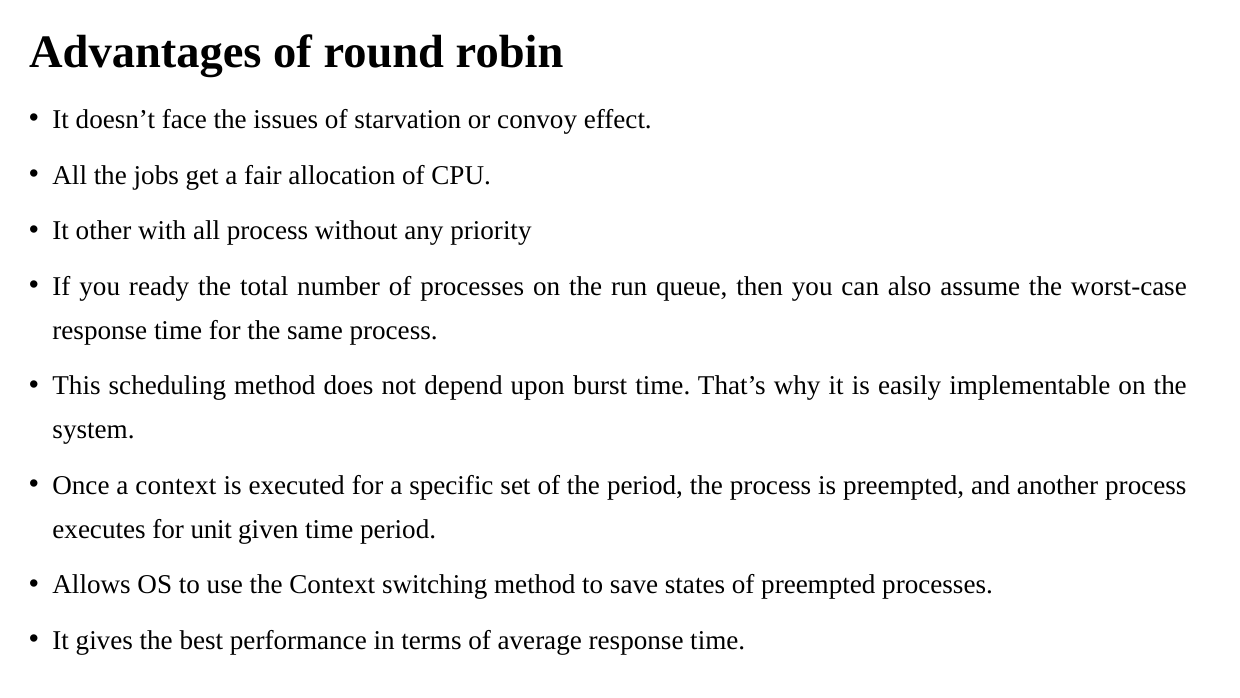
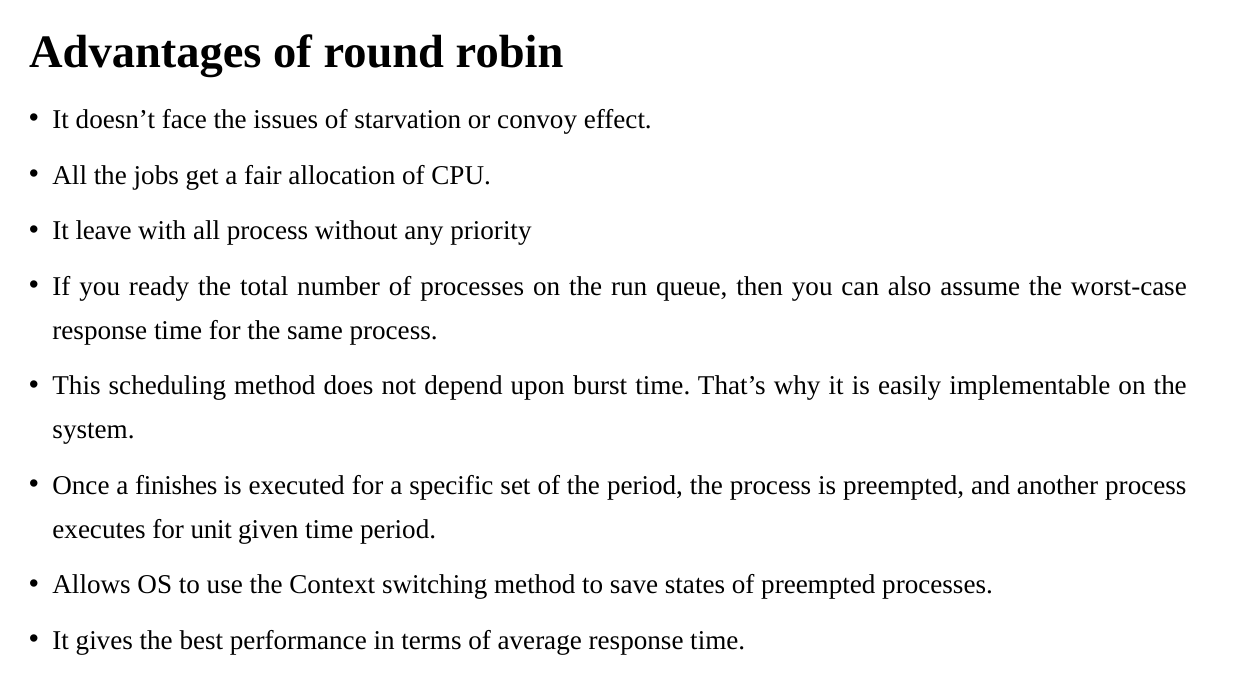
other: other -> leave (104, 231)
a context: context -> finishes (176, 485)
